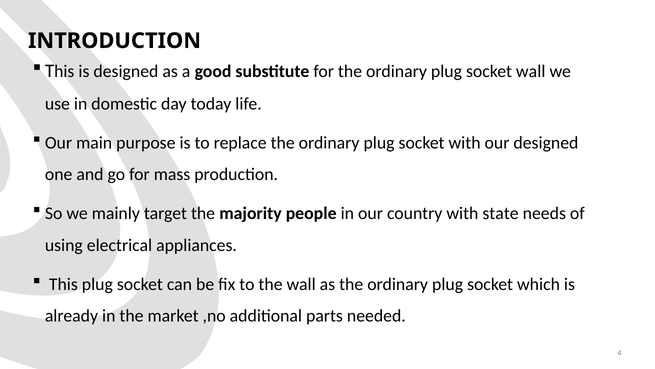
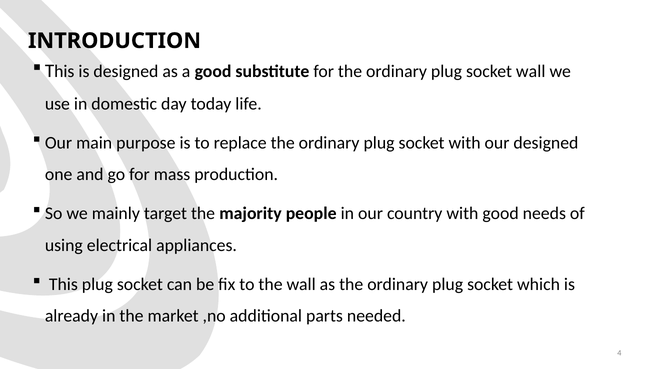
with state: state -> good (501, 213)
